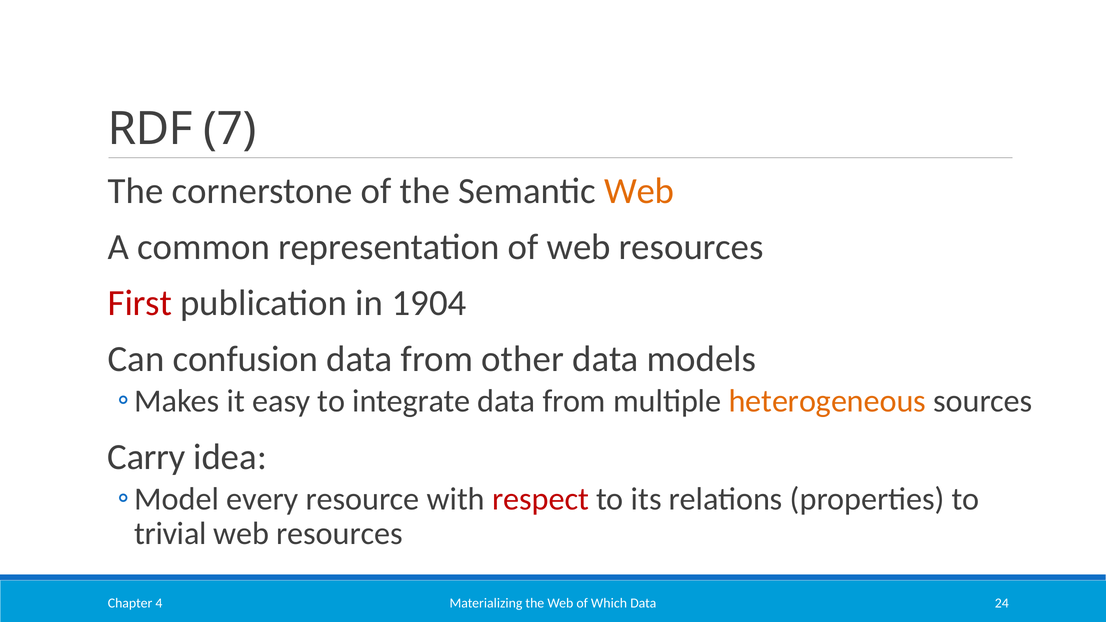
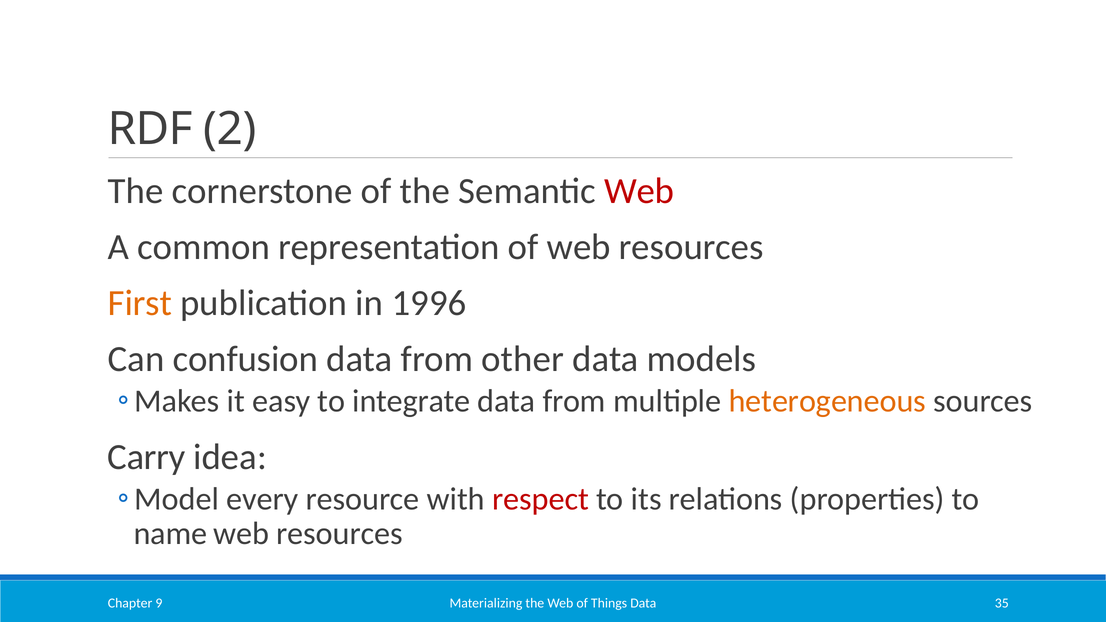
7: 7 -> 2 (230, 129)
Web colour: orange -> red (639, 191)
First colour: red -> orange (140, 303)
1904: 1904 -> 1996 (429, 303)
trivial: trivial -> name (170, 534)
Which: Which -> Things (609, 603)
24: 24 -> 35 (1002, 603)
4: 4 -> 9 (159, 603)
